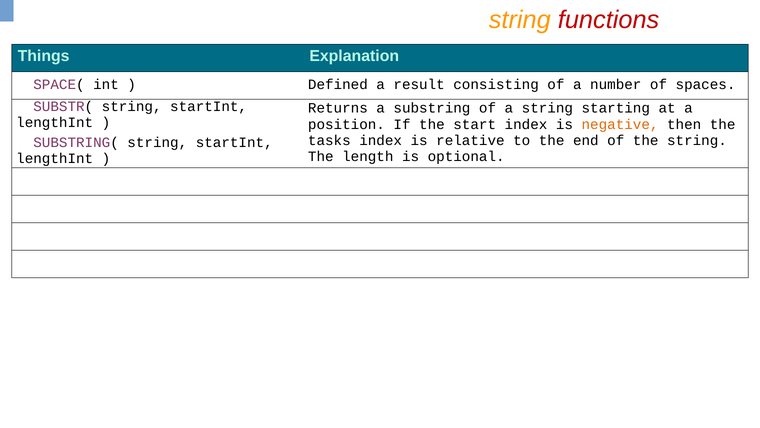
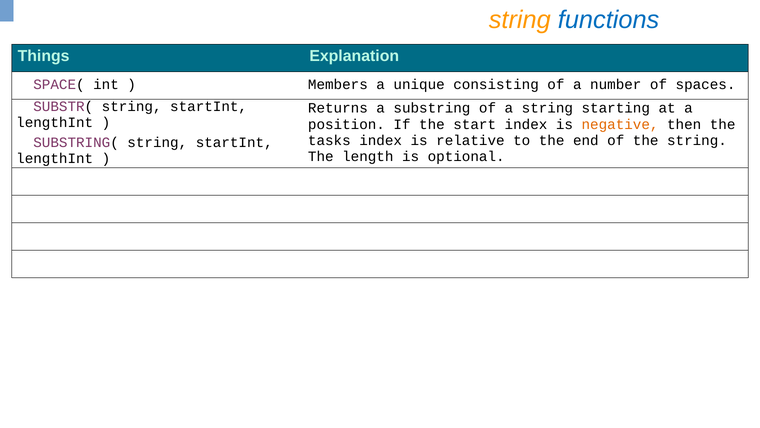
functions colour: red -> blue (609, 20)
Defined: Defined -> Members (338, 84)
result: result -> unique (419, 84)
